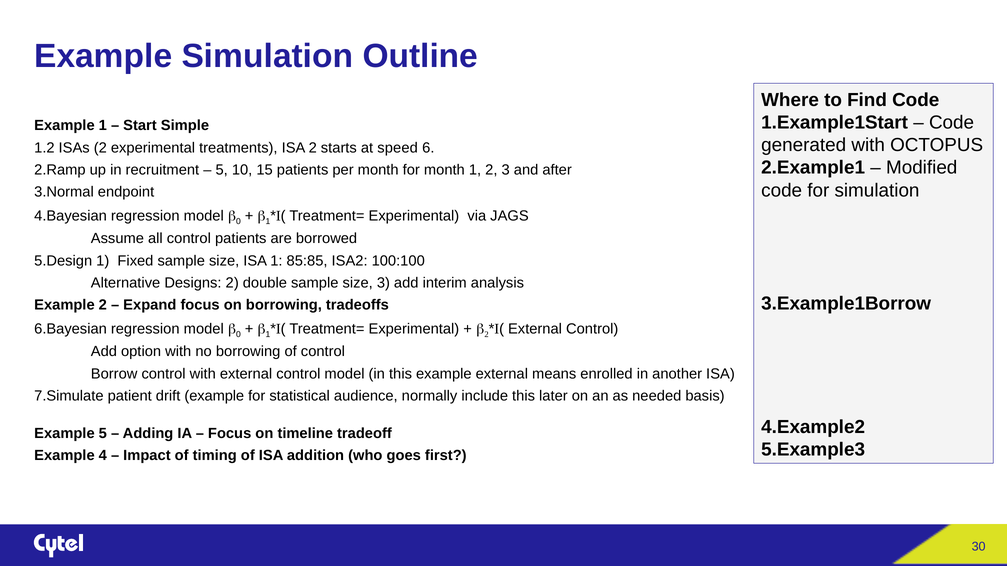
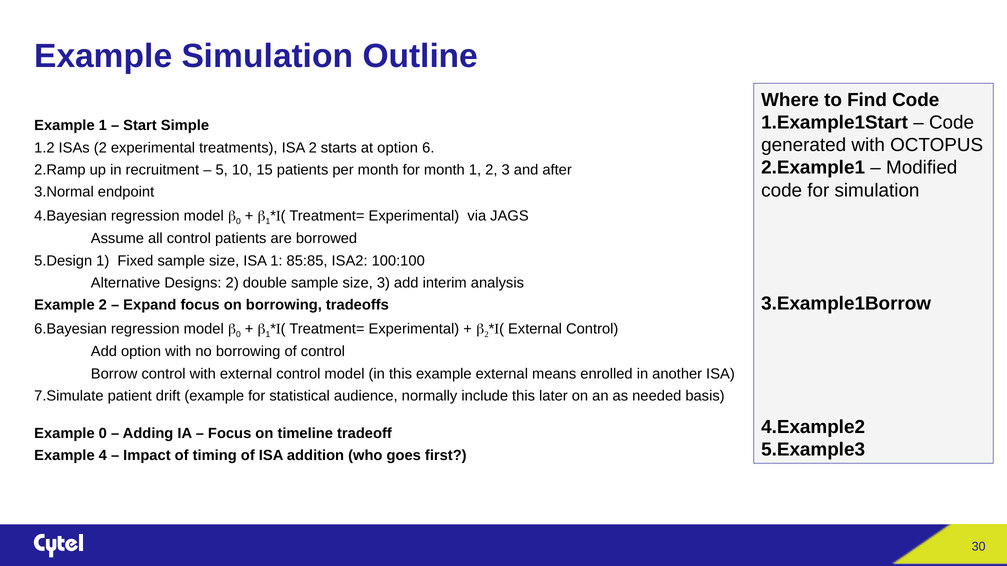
at speed: speed -> option (398, 148)
Example 5: 5 -> 0 (103, 434)
